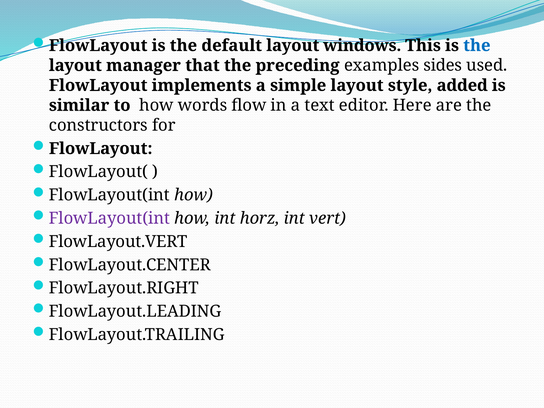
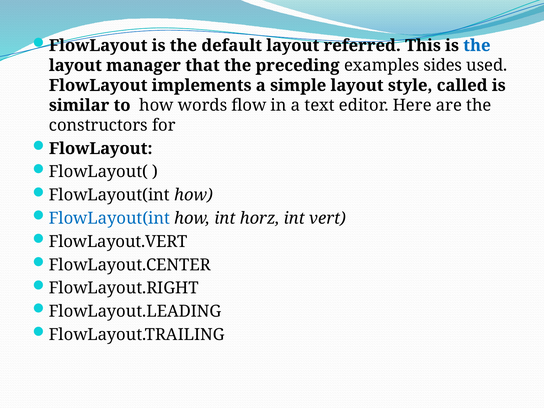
windows: windows -> referred (362, 46)
added: added -> called (462, 85)
FlowLayout(int colour: purple -> blue (109, 218)
